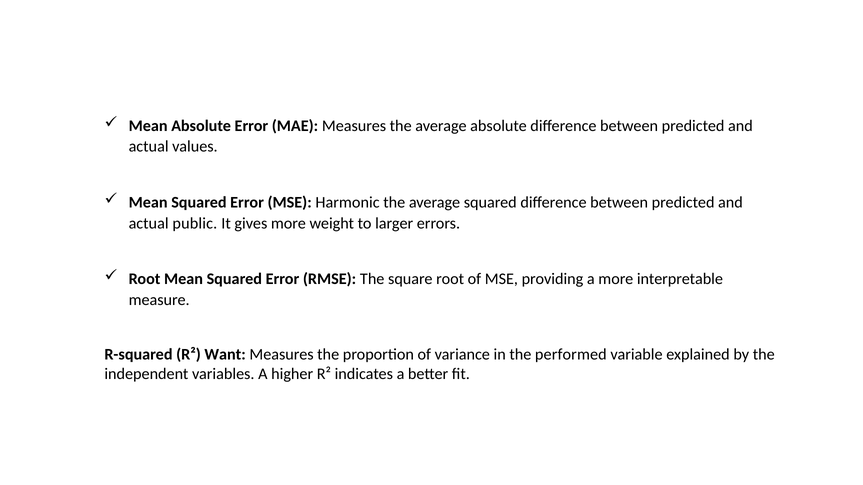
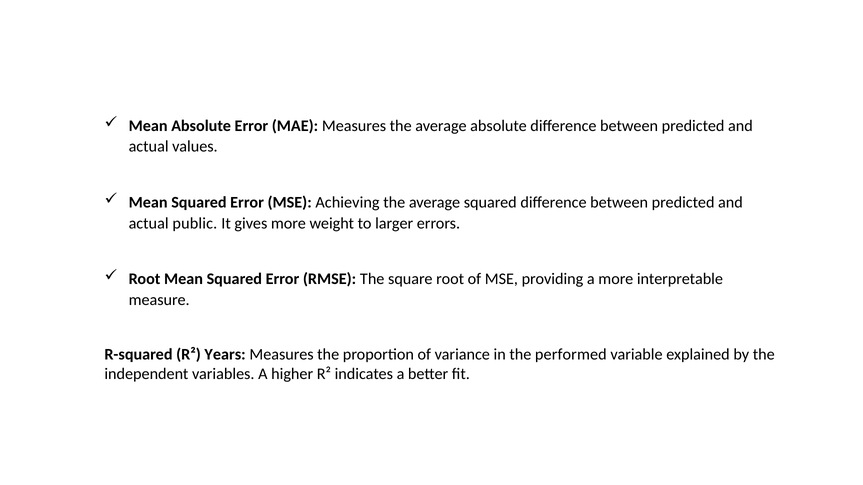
Harmonic: Harmonic -> Achieving (348, 203)
Want: Want -> Years (225, 355)
